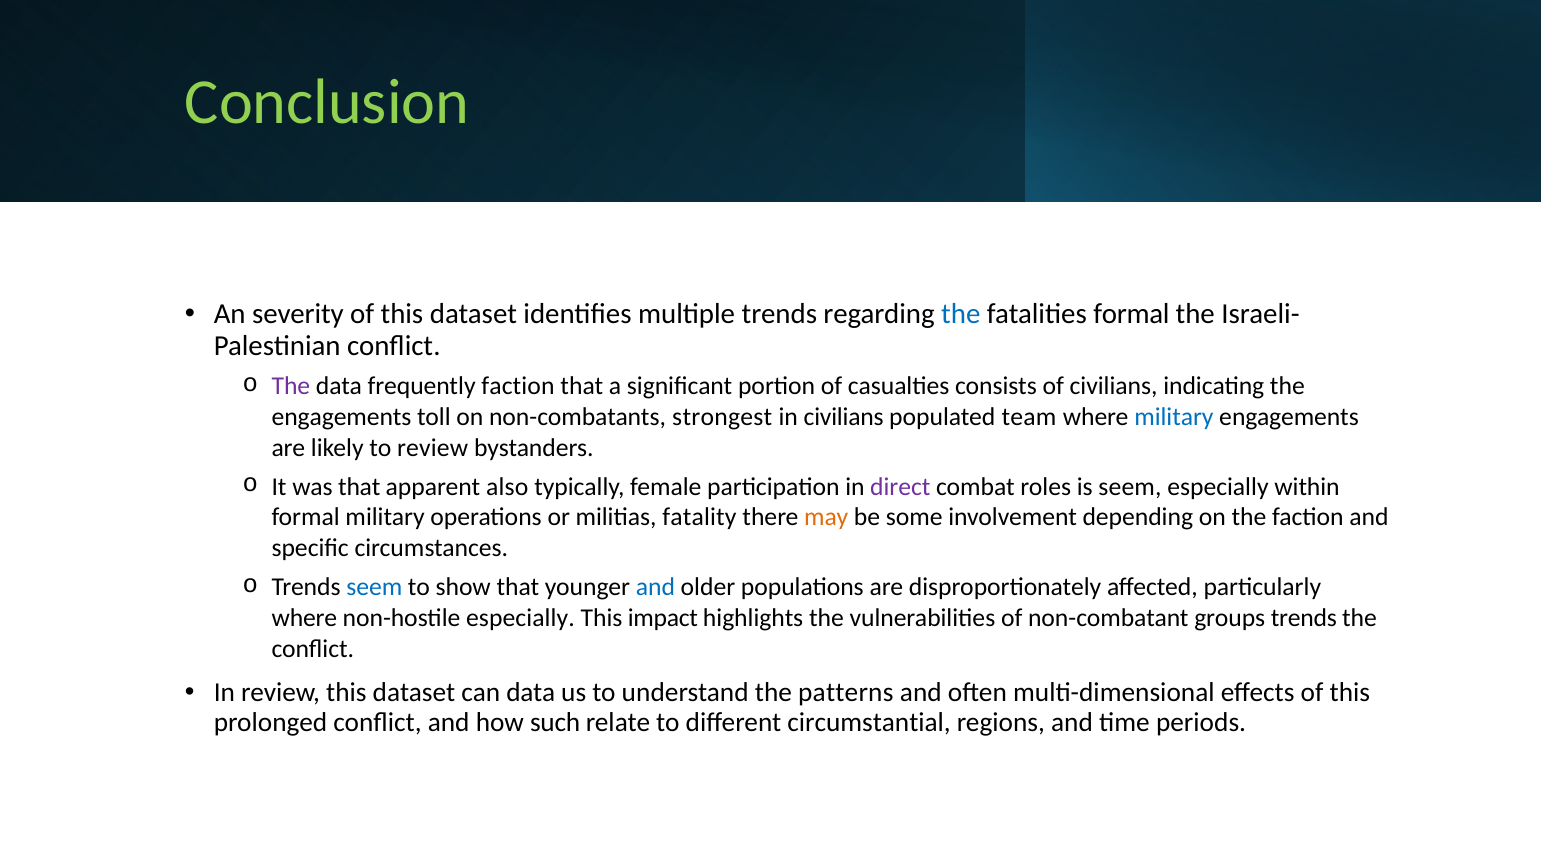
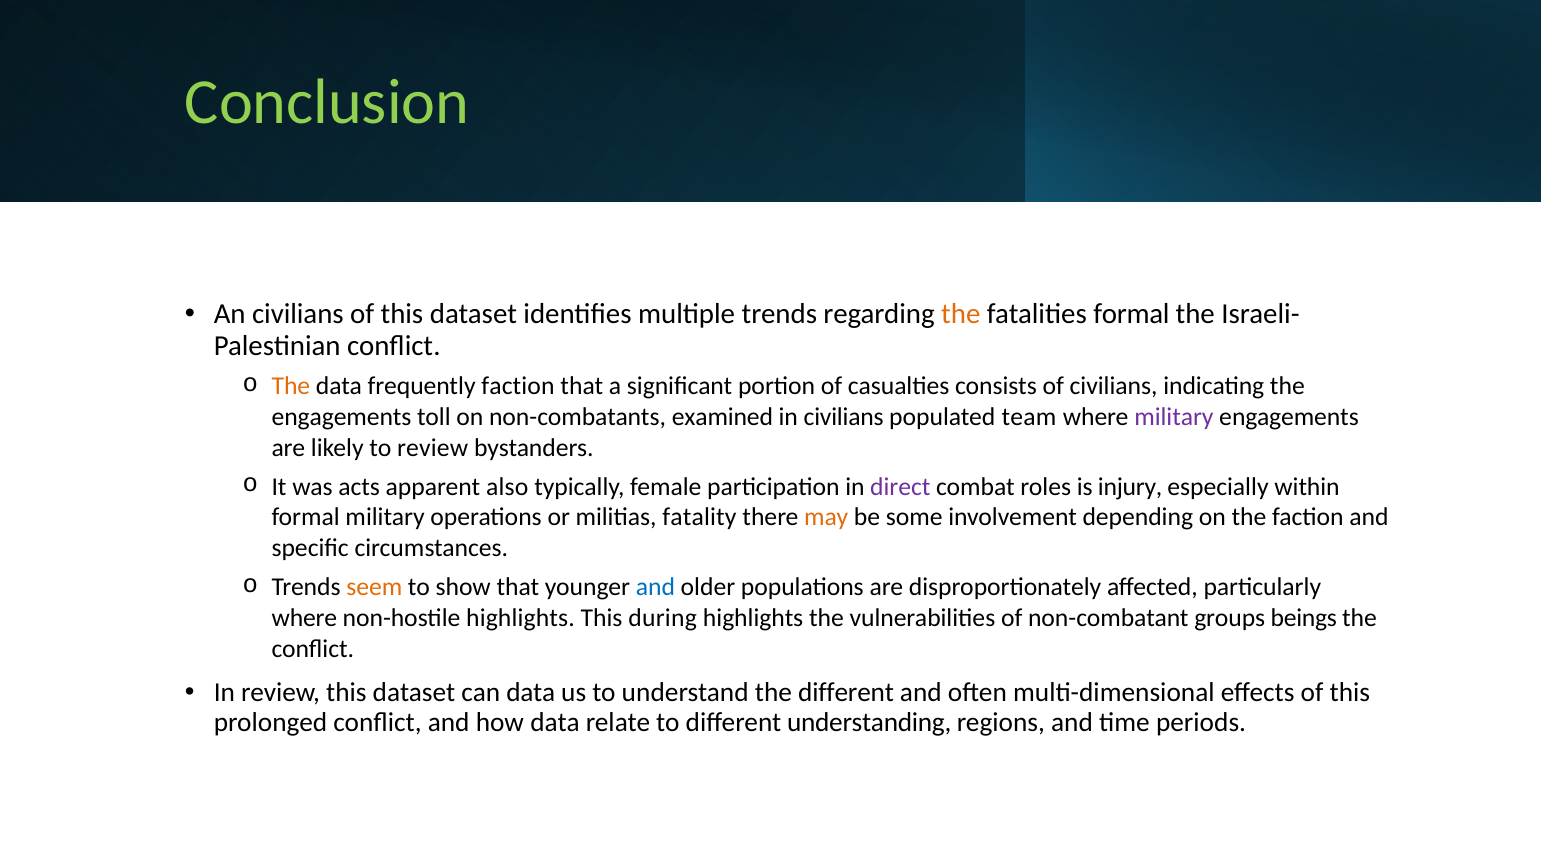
An severity: severity -> civilians (298, 314)
the colour: blue -> orange (961, 314)
The colour: purple -> orange (291, 386)
strongest: strongest -> examined (722, 417)
military colour: blue -> purple (1174, 417)
was that: that -> acts (359, 487)
is seem: seem -> injury (1130, 487)
seem colour: blue -> orange (374, 587)
non-hostile especially: especially -> highlights (520, 618)
impact: impact -> during (663, 618)
groups trends: trends -> beings (1304, 618)
the patterns: patterns -> different (846, 693)
how such: such -> data (555, 722)
circumstantial: circumstantial -> understanding (869, 722)
